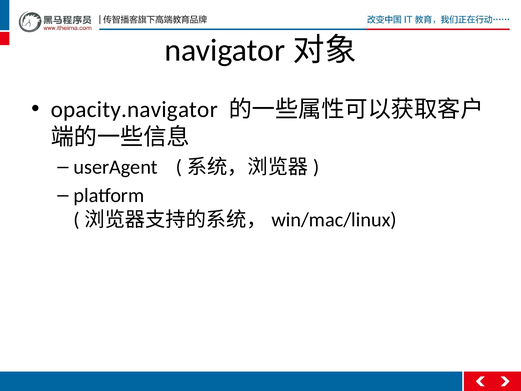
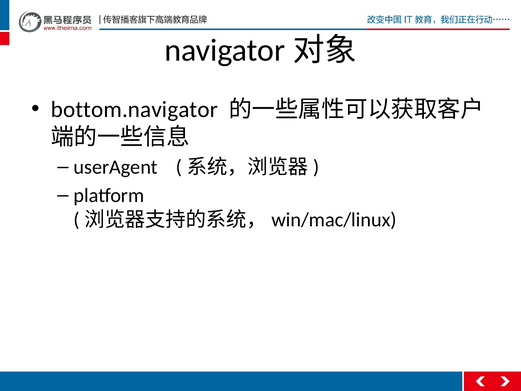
opacity.navigator: opacity.navigator -> bottom.navigator (134, 109)
